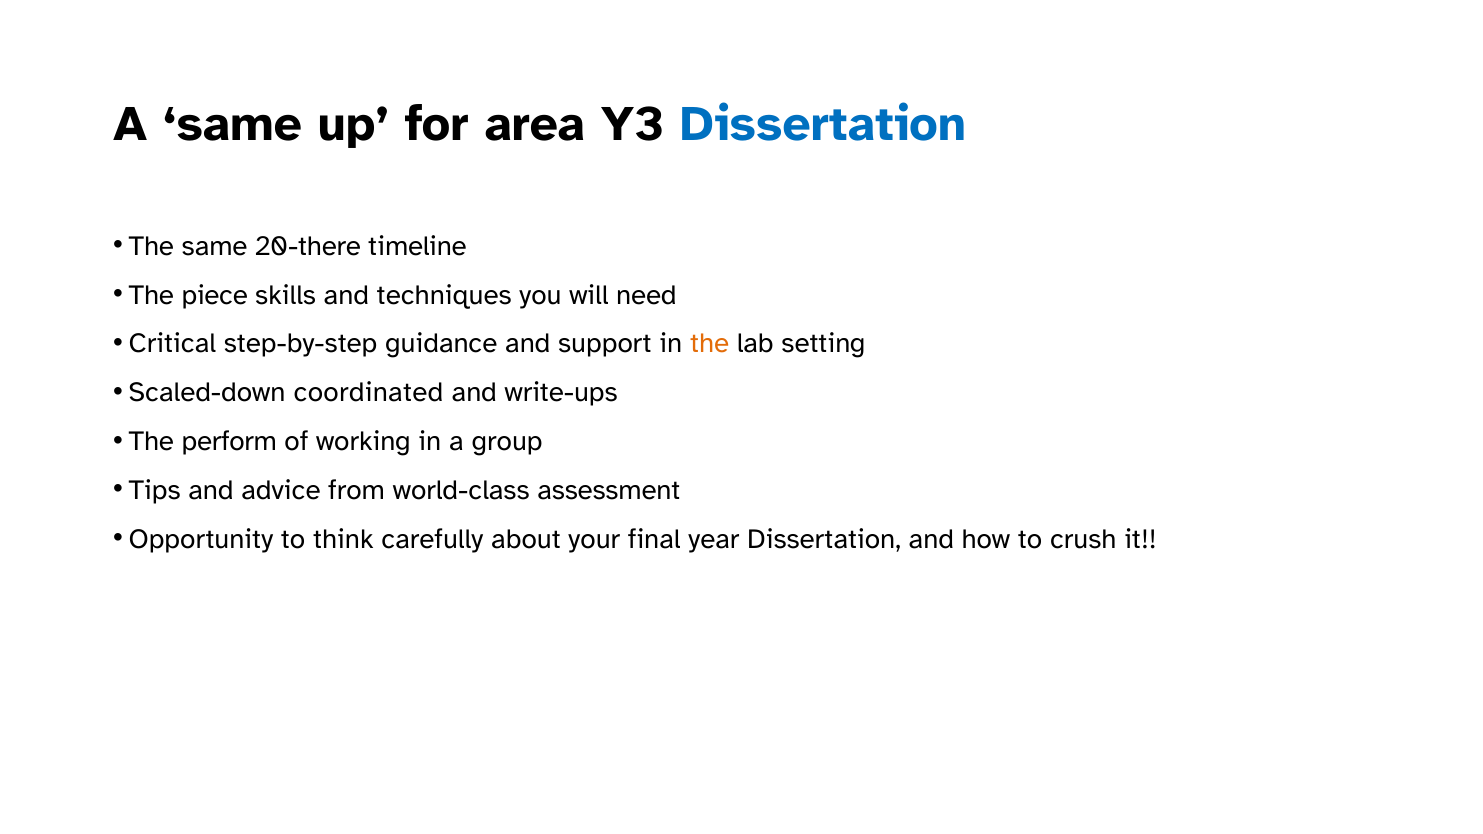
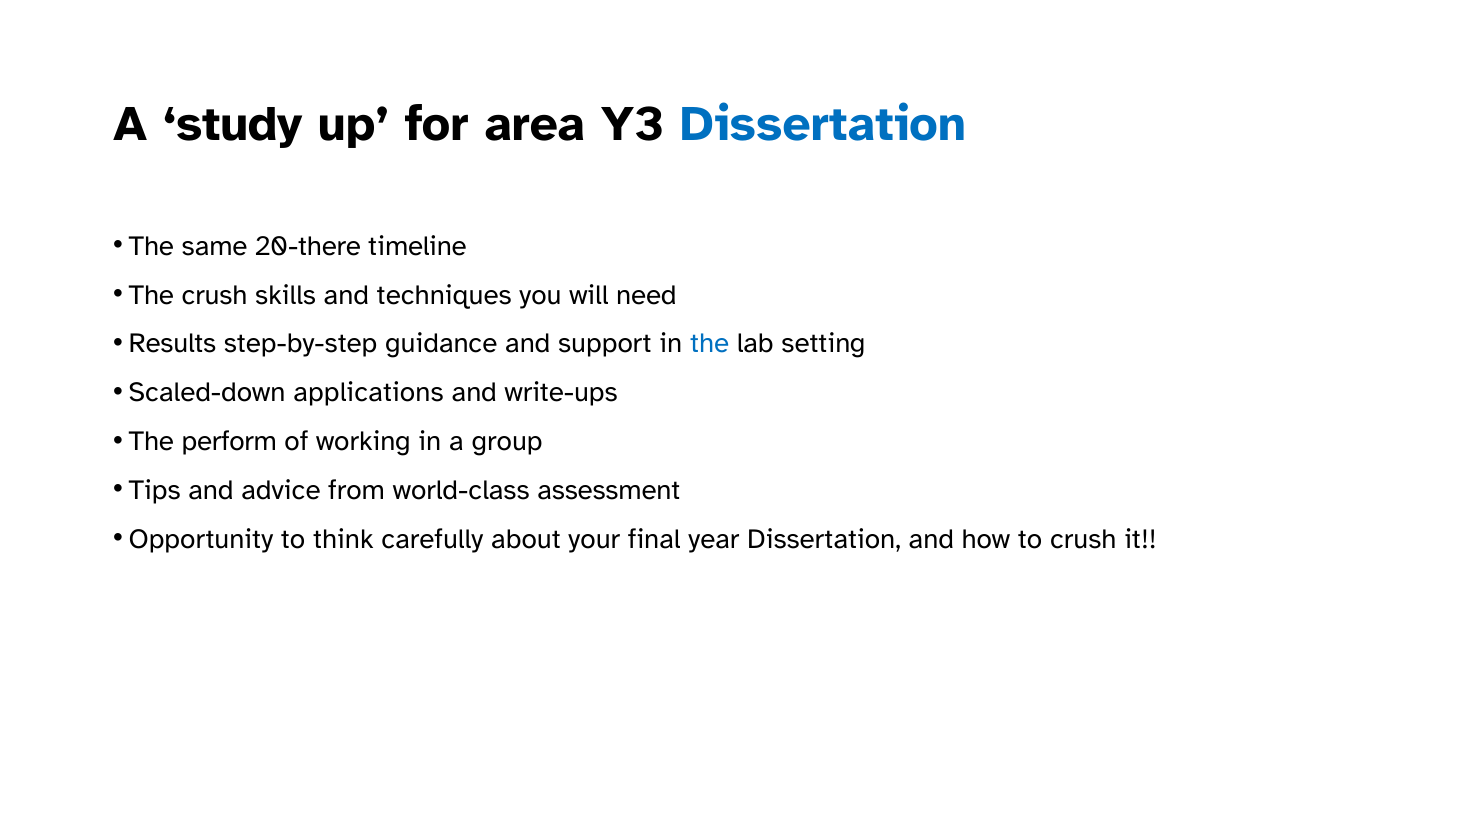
A same: same -> study (233, 125)
The piece: piece -> crush (215, 295)
Critical: Critical -> Results (173, 344)
the colour: orange -> blue (710, 344)
coordinated: coordinated -> applications (369, 393)
